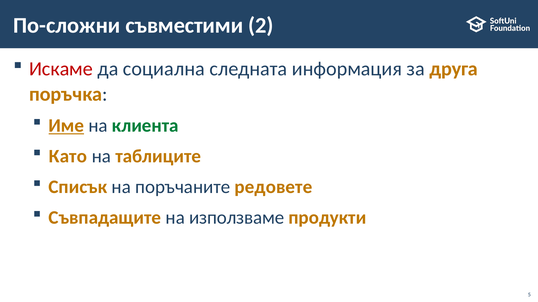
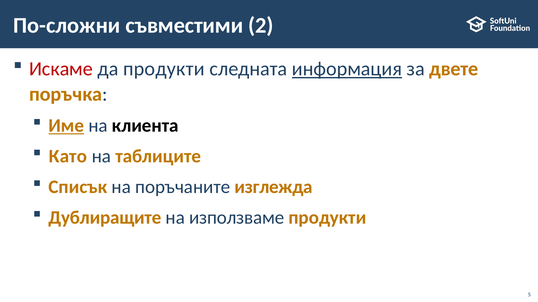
да социална: социална -> продукти (164, 69)
информация underline: none -> present (347, 69)
друга: друга -> двете (454, 69)
клиента colour: green -> black (145, 126)
редовете: редовете -> изглежда (274, 187)
Съвпадащите: Съвпадащите -> Дублиращите (105, 218)
